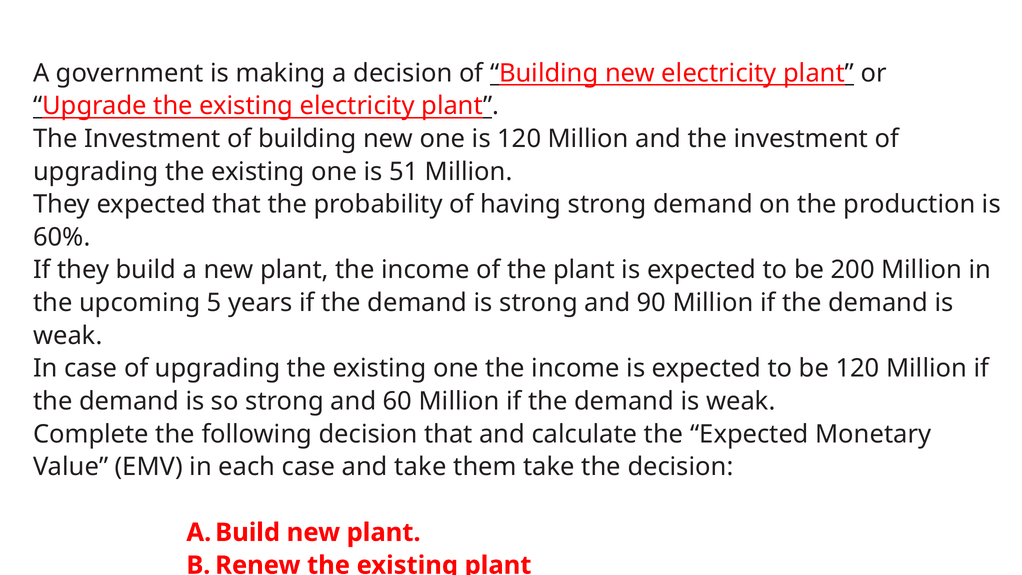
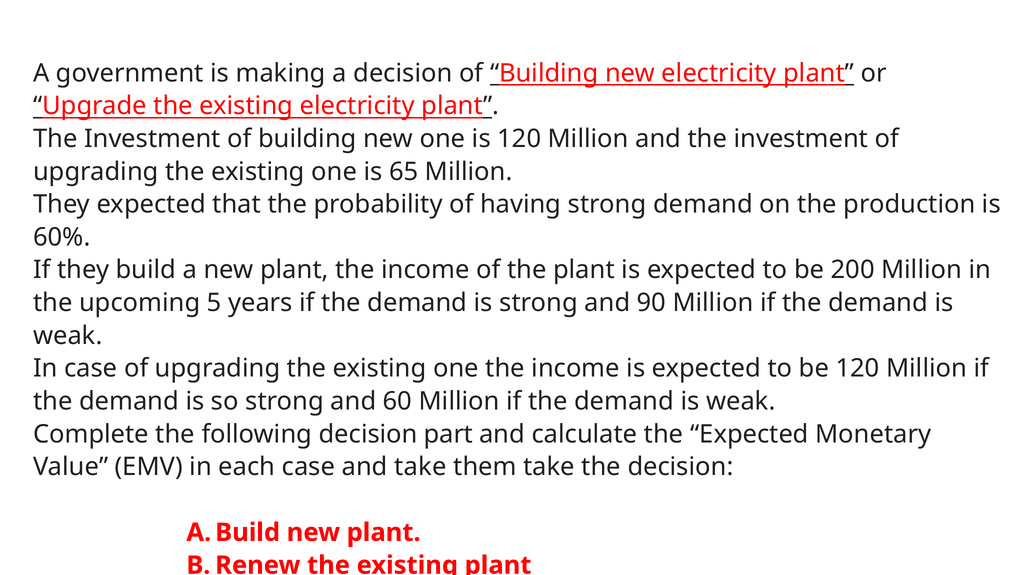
51: 51 -> 65 (404, 172)
decision that: that -> part (449, 434)
